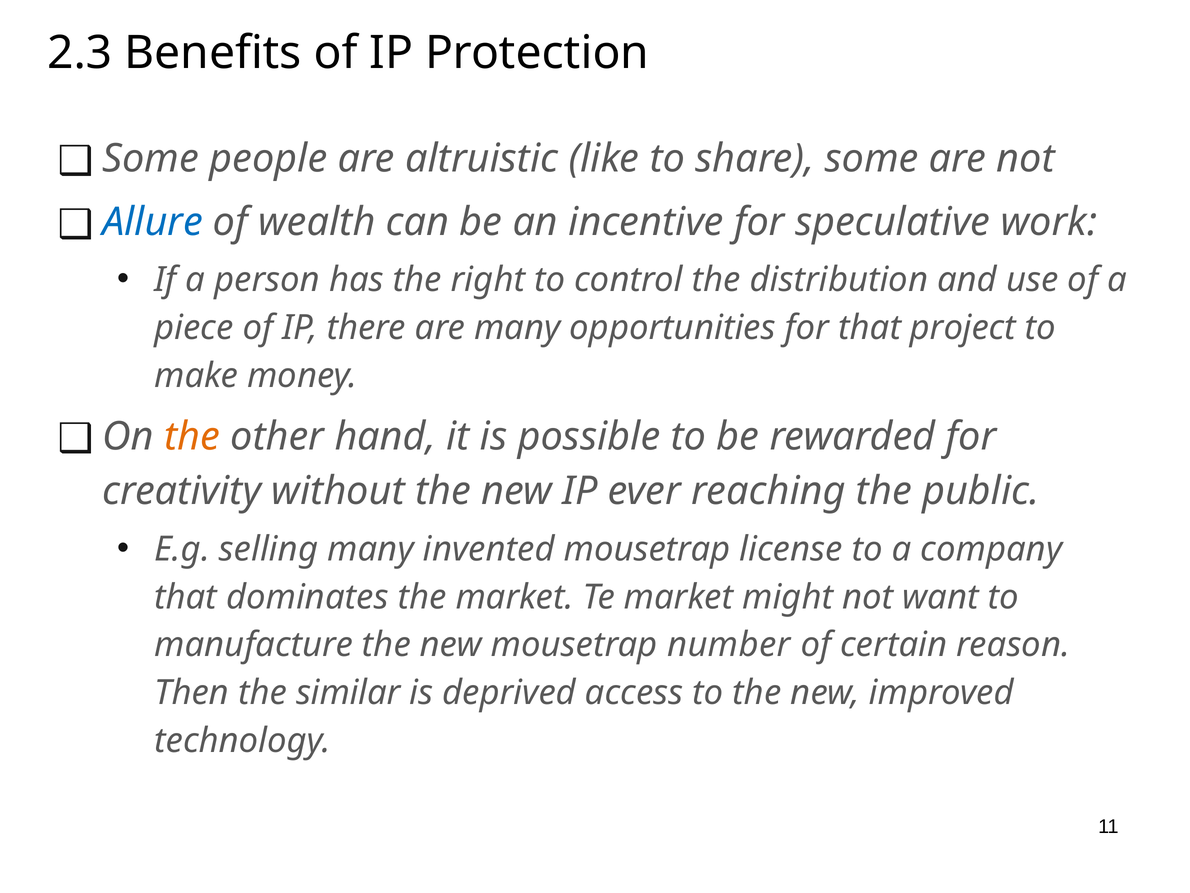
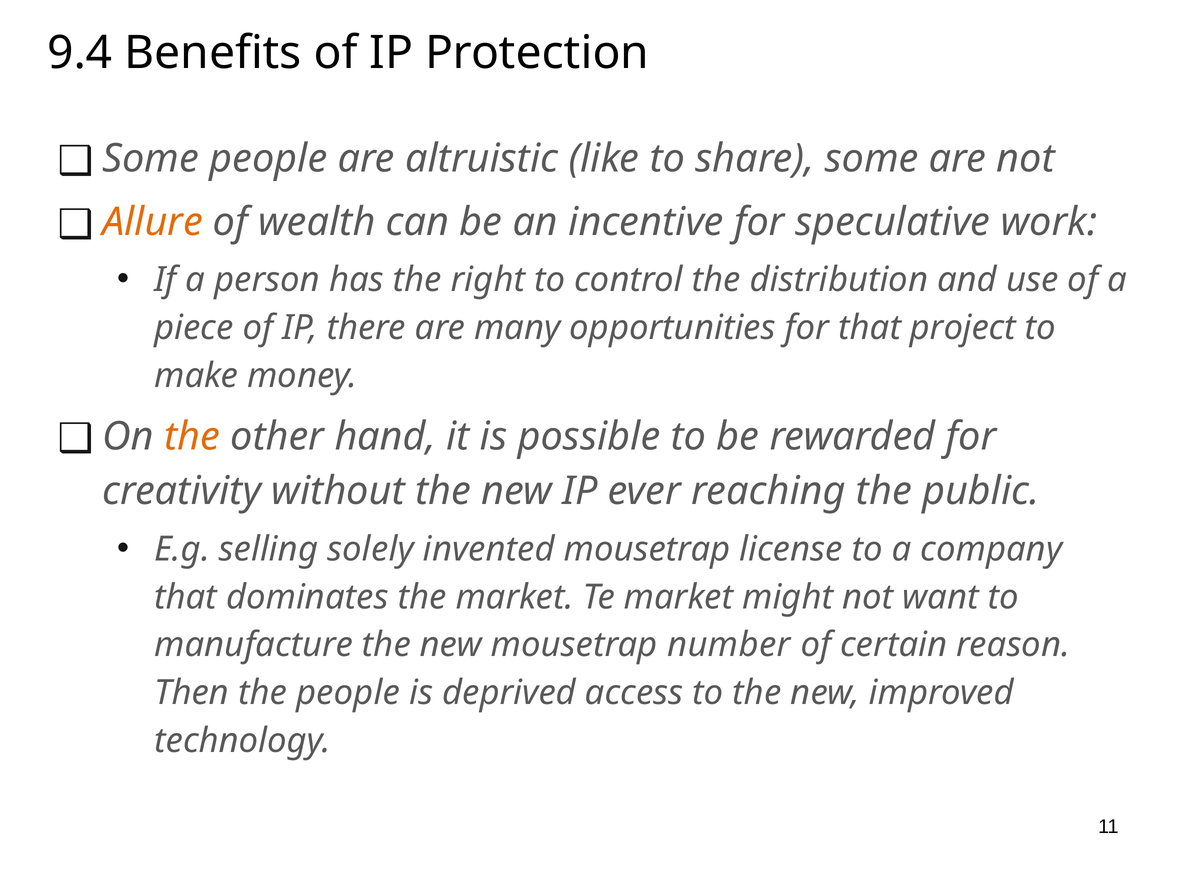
2.3: 2.3 -> 9.4 (80, 53)
Allure colour: blue -> orange (153, 222)
selling many: many -> solely (370, 549)
the similar: similar -> people (348, 692)
